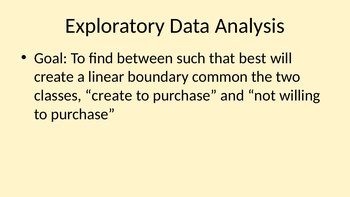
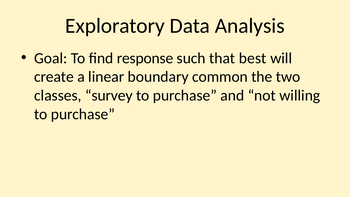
between: between -> response (145, 58)
classes create: create -> survey (109, 95)
